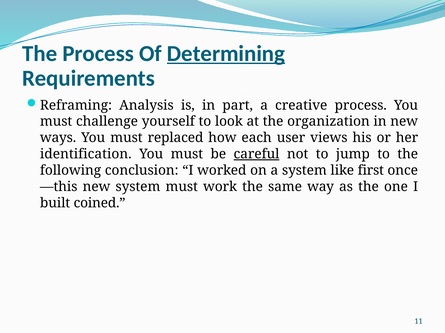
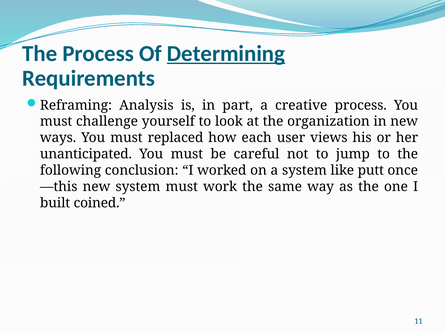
identification: identification -> unanticipated (86, 154)
careful underline: present -> none (257, 154)
first: first -> putt (371, 171)
